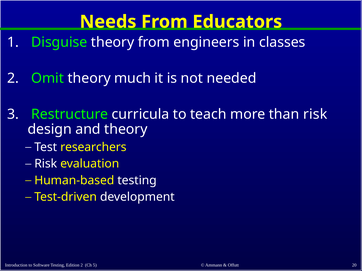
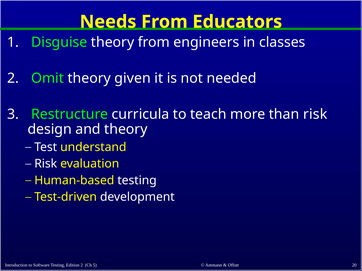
much: much -> given (133, 78)
researchers: researchers -> understand (93, 147)
